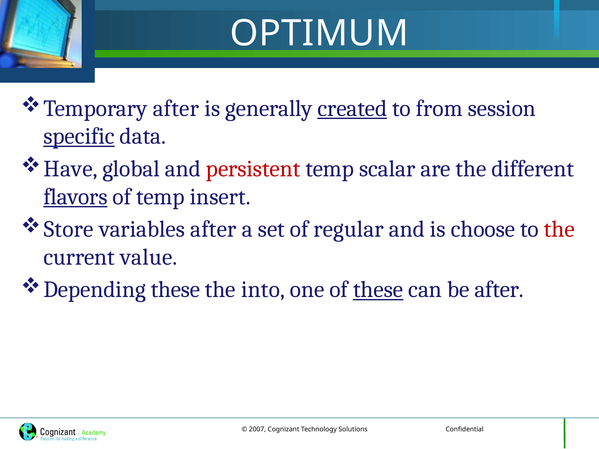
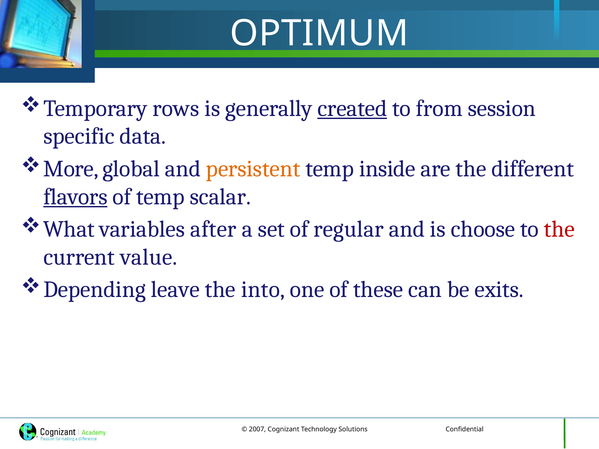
Temporary after: after -> rows (176, 108)
specific underline: present -> none (79, 136)
Have: Have -> More (71, 169)
persistent colour: red -> orange (253, 169)
scalar: scalar -> inside (387, 169)
insert: insert -> scalar (220, 197)
Store: Store -> What (69, 229)
Depending these: these -> leave (175, 290)
these underline: present -> none (378, 290)
be after: after -> exits (499, 290)
